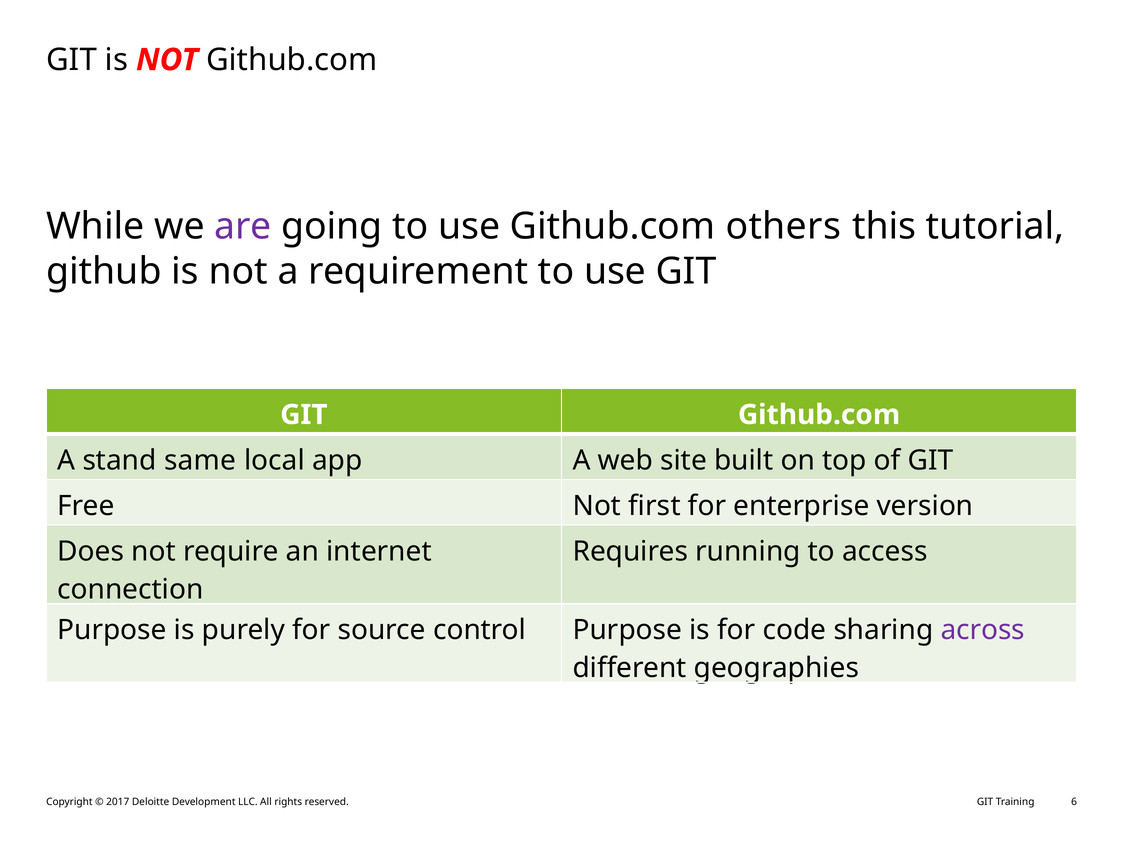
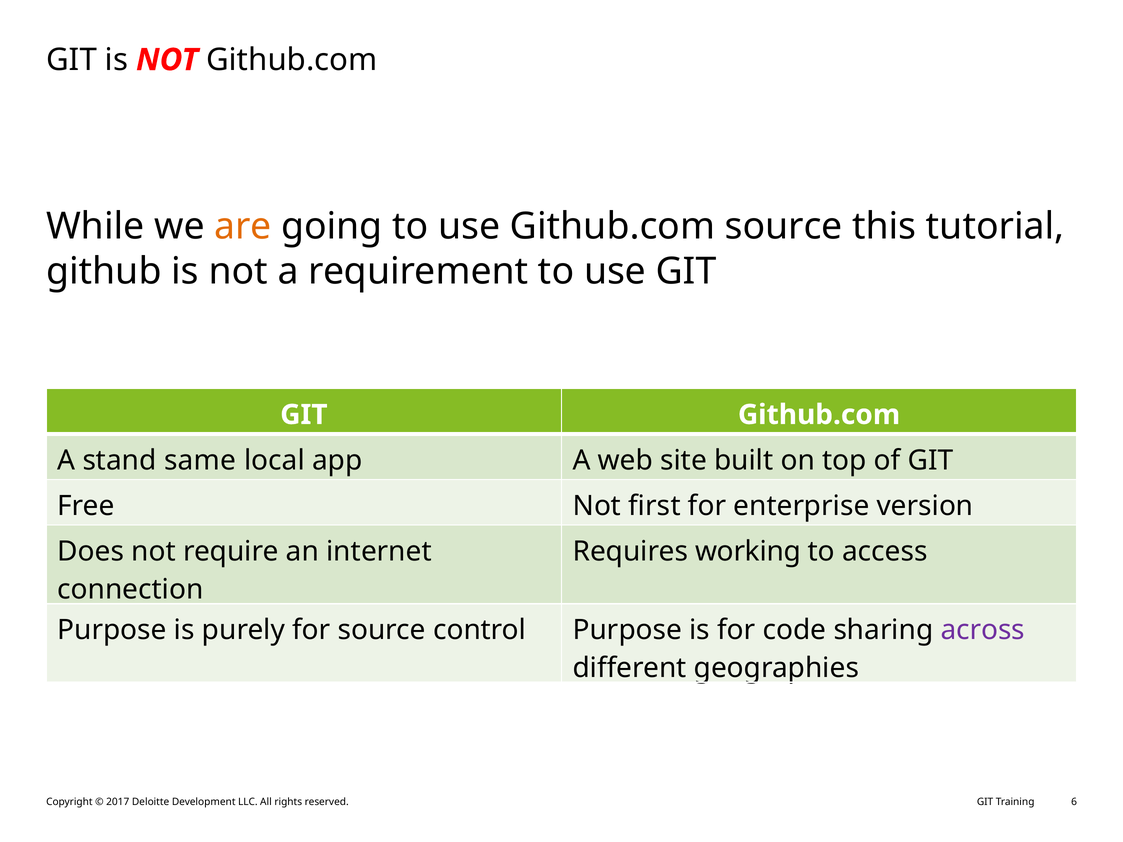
are colour: purple -> orange (243, 226)
Github.com others: others -> source (784, 226)
running: running -> working (748, 551)
